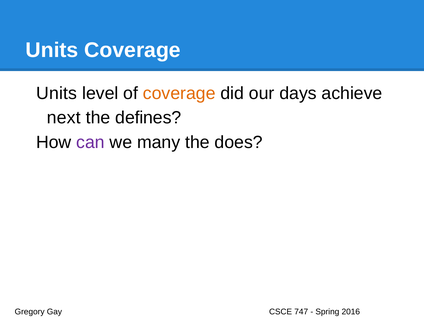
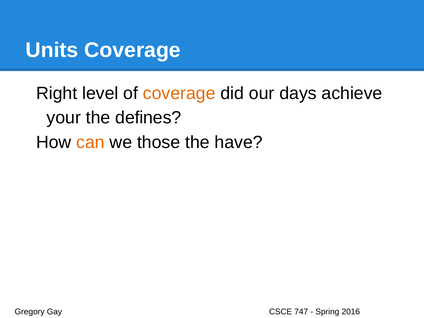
Units: Units -> Right (57, 93)
next: next -> your (64, 118)
can colour: purple -> orange (90, 142)
many: many -> those (159, 142)
does: does -> have (239, 142)
